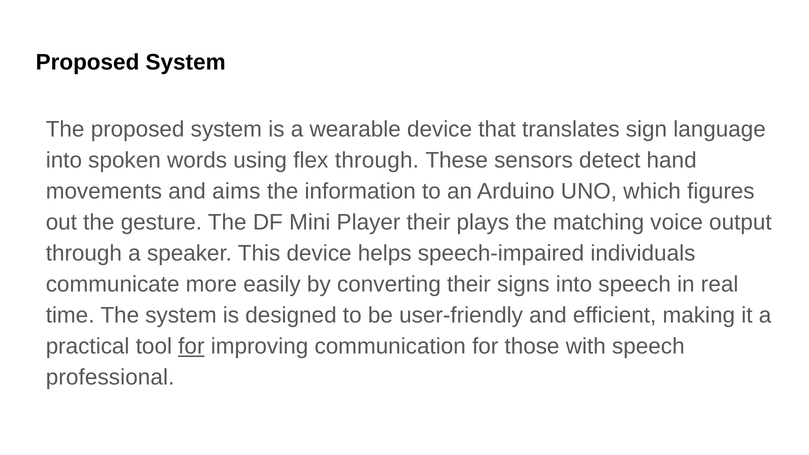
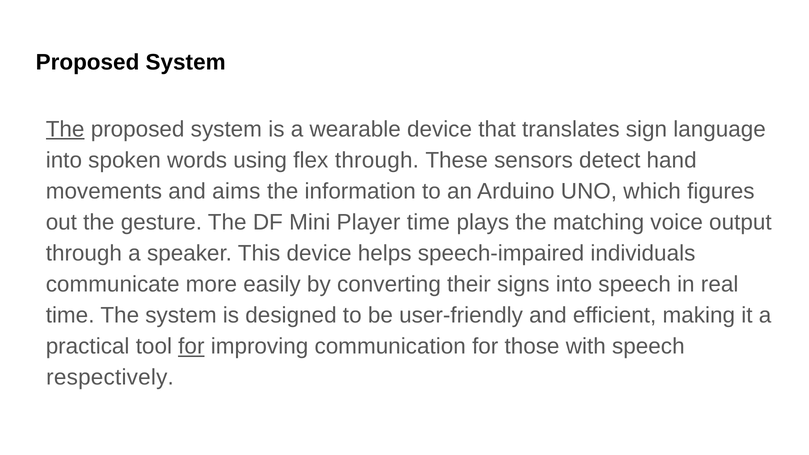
The underline: none -> present (65, 129)
Player their: their -> time (428, 222)
professional: professional -> respectively (110, 378)
